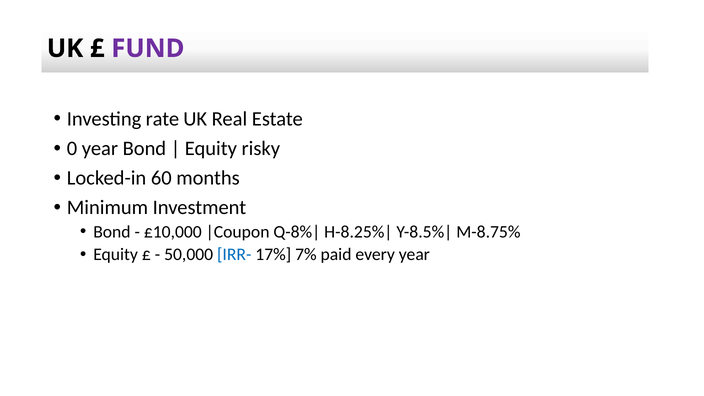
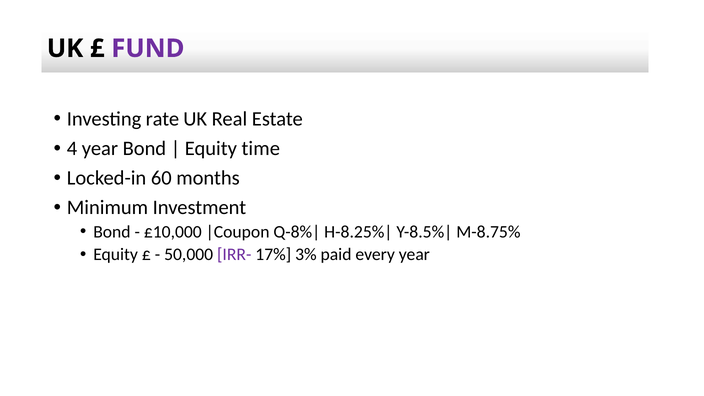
0: 0 -> 4 (72, 149)
risky: risky -> time (261, 149)
IRR- colour: blue -> purple (234, 255)
7%: 7% -> 3% (306, 255)
